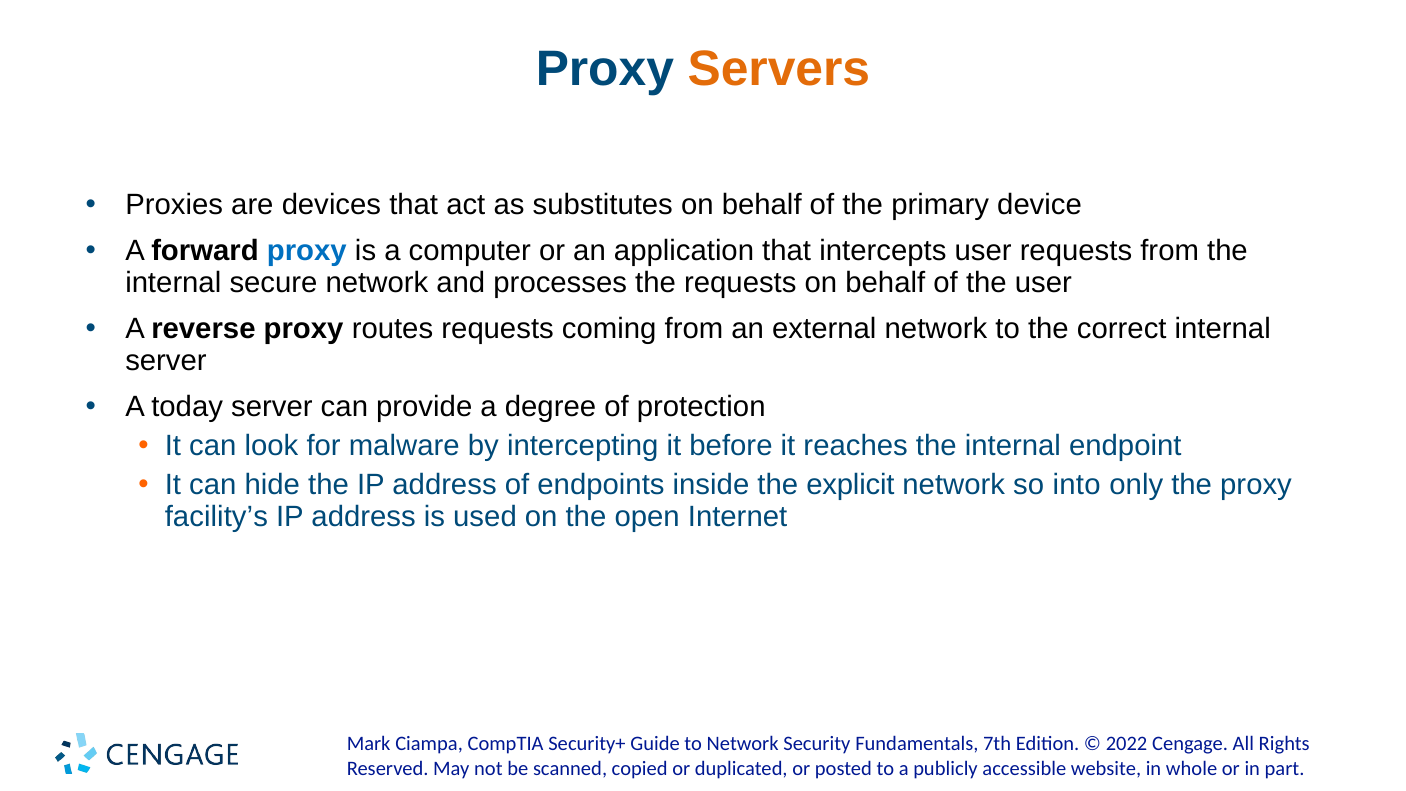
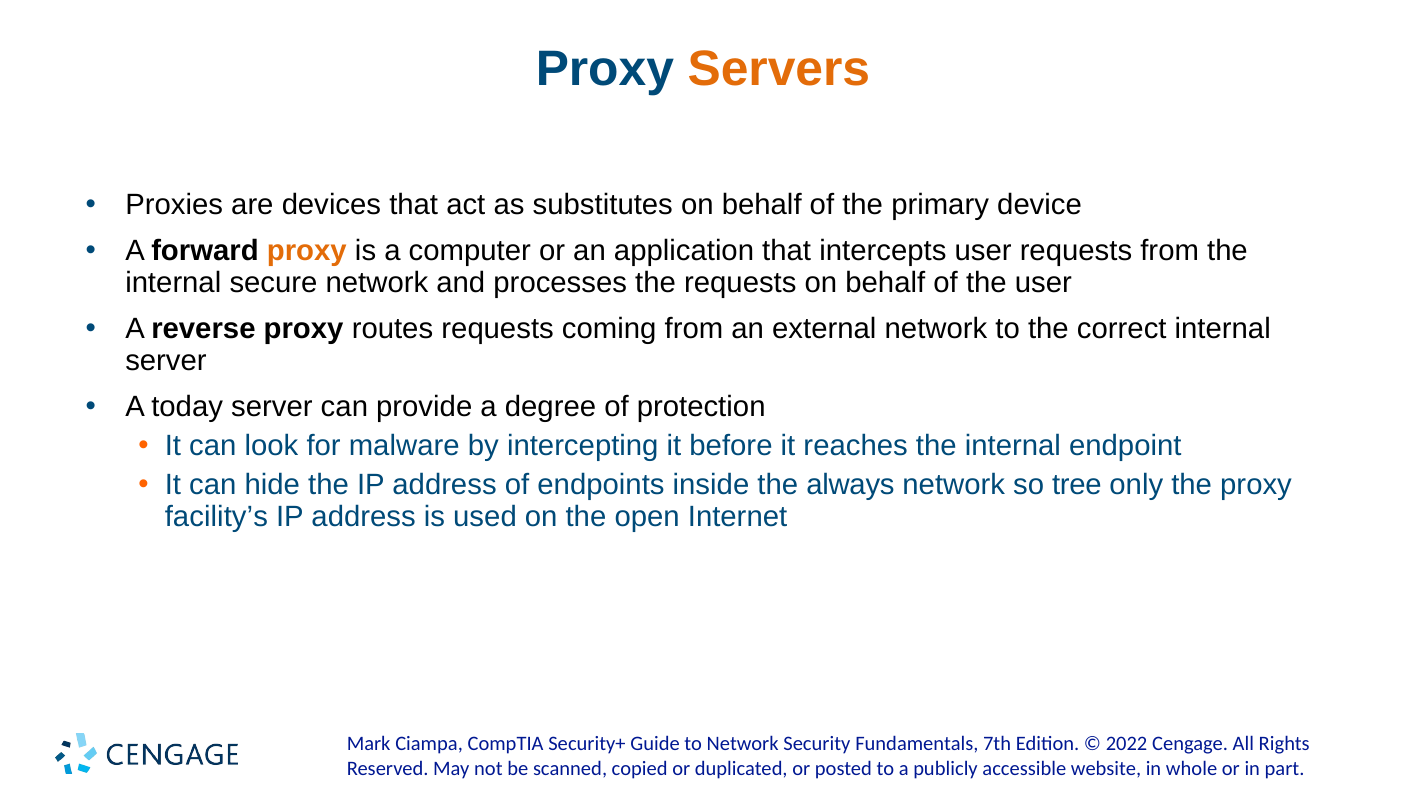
proxy colour: blue -> orange (307, 251)
explicit: explicit -> always (850, 485)
into: into -> tree (1077, 485)
